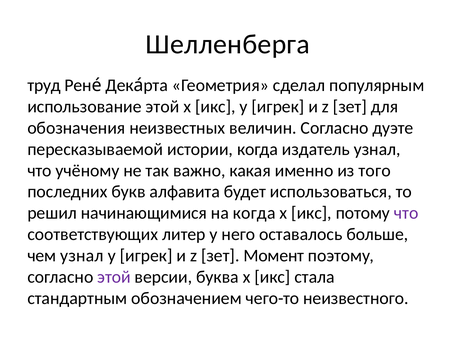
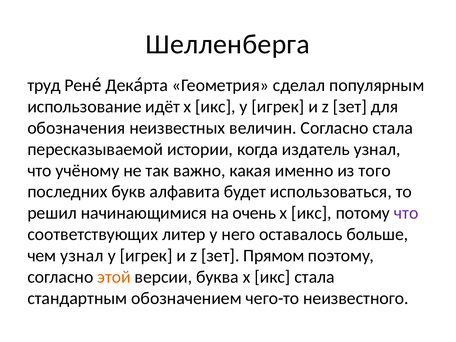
использование этой: этой -> идёт (163, 107)
Согласно дуэте: дуэте -> стала (393, 128)
на когда: когда -> очень (254, 213)
Момент: Момент -> Прямом (274, 256)
этой colour: purple -> orange (114, 277)
